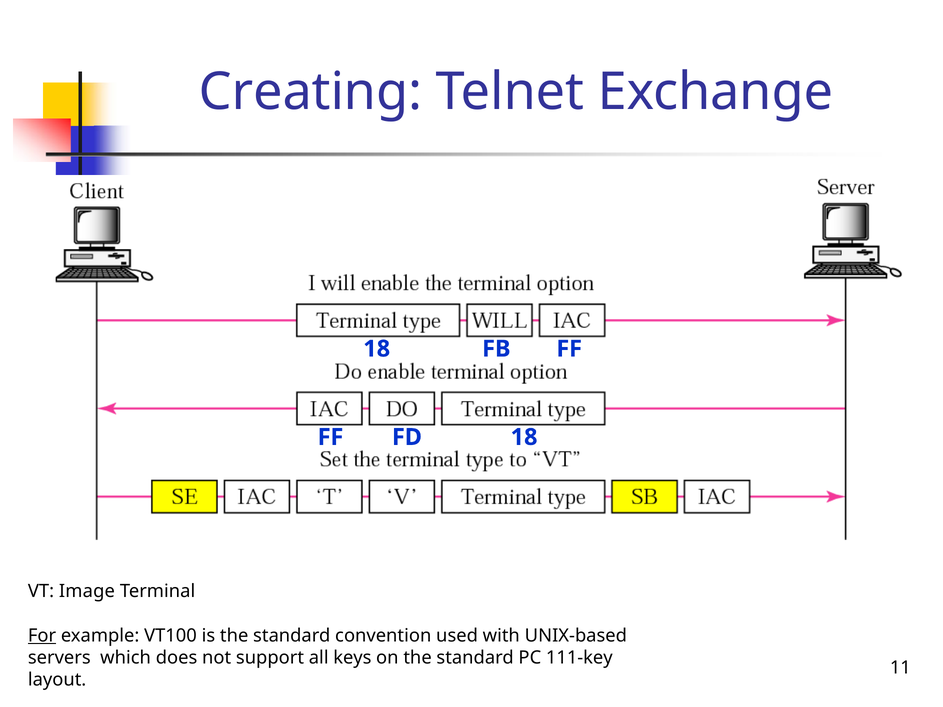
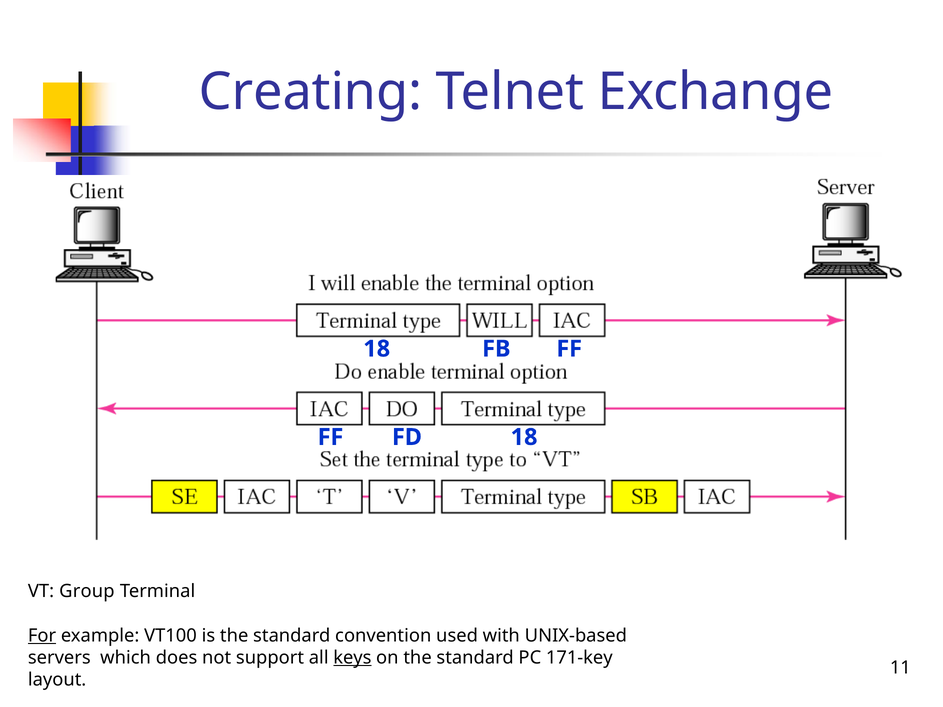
Image: Image -> Group (87, 591)
keys underline: none -> present (352, 658)
111-key: 111-key -> 171-key (579, 658)
